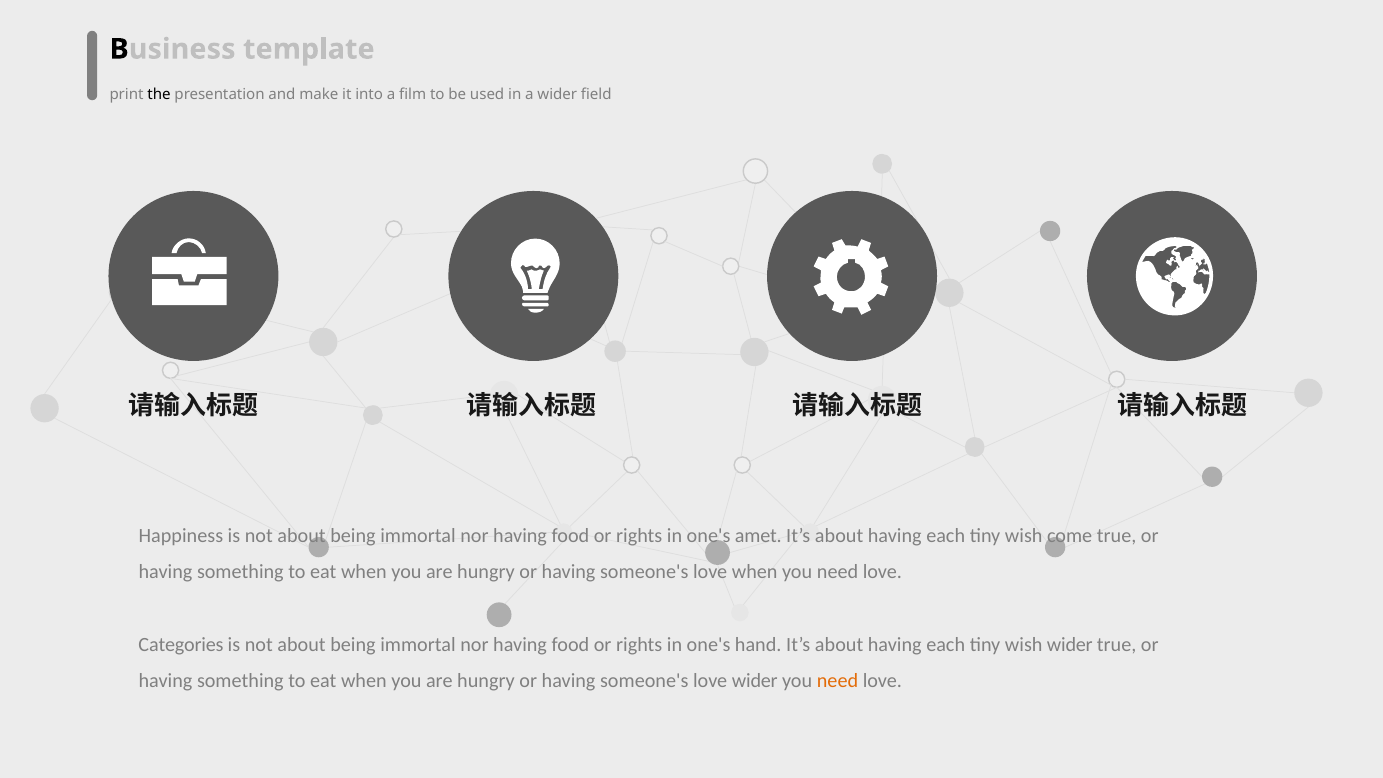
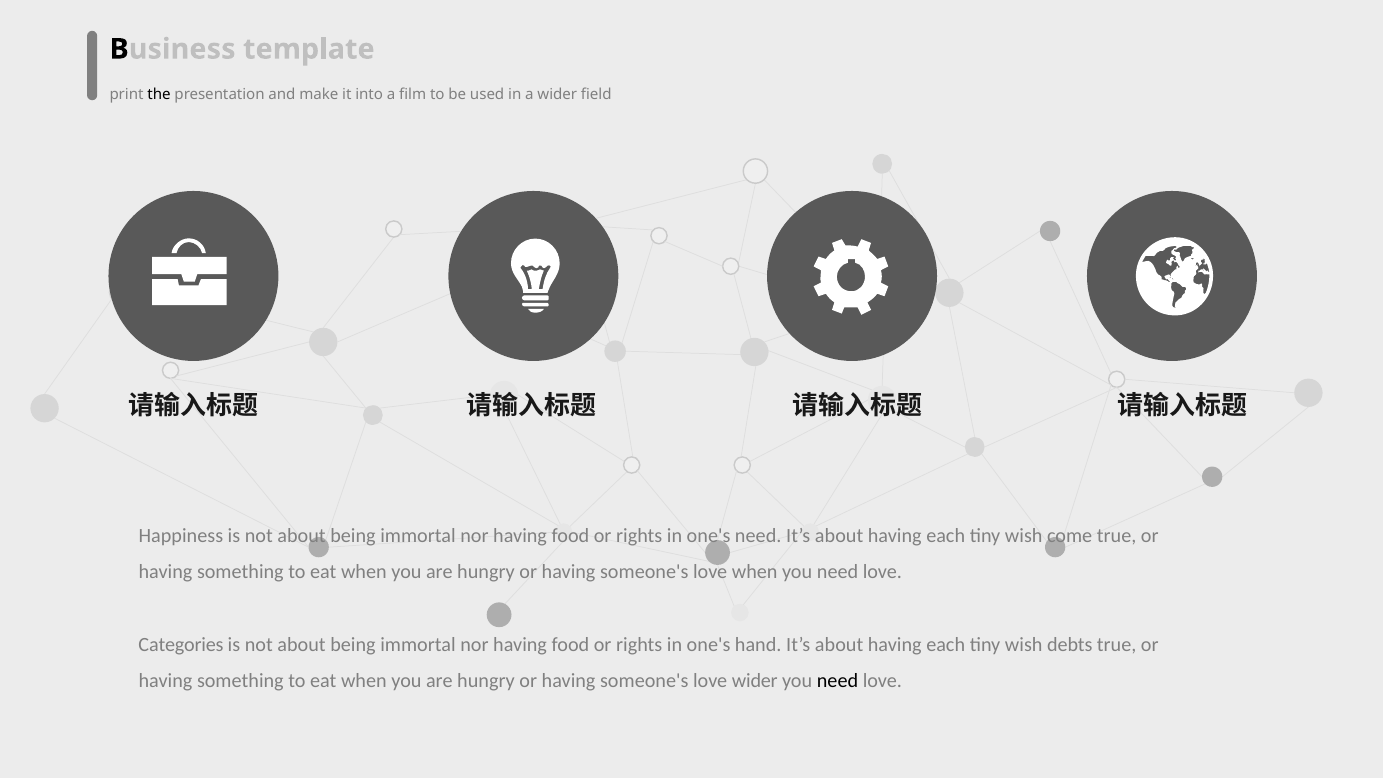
one's amet: amet -> need (758, 536)
wish wider: wider -> debts (1070, 645)
need colour: orange -> black (838, 681)
